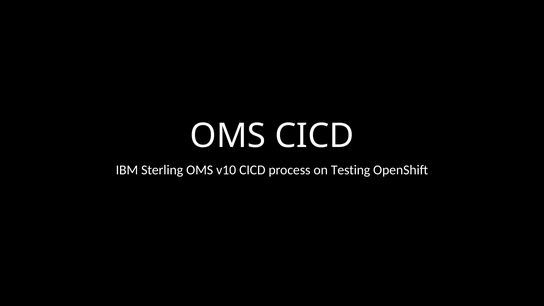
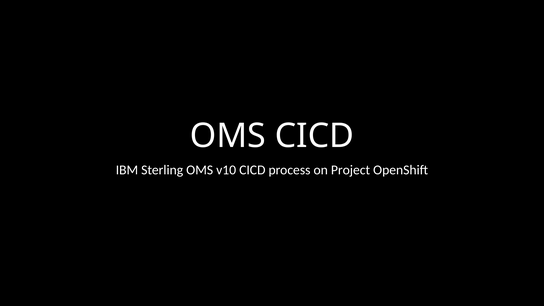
Testing: Testing -> Project (351, 170)
